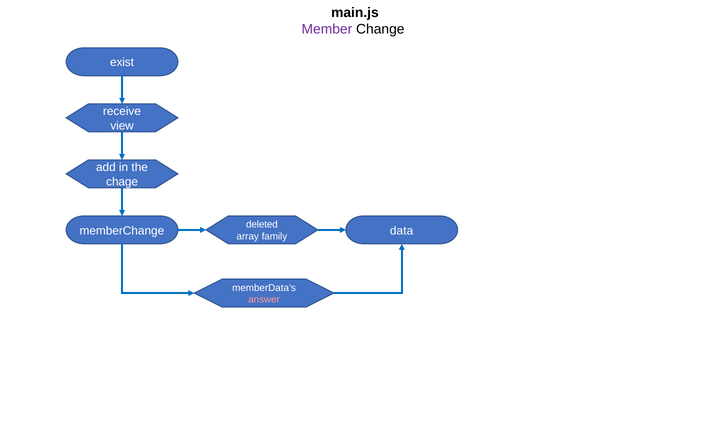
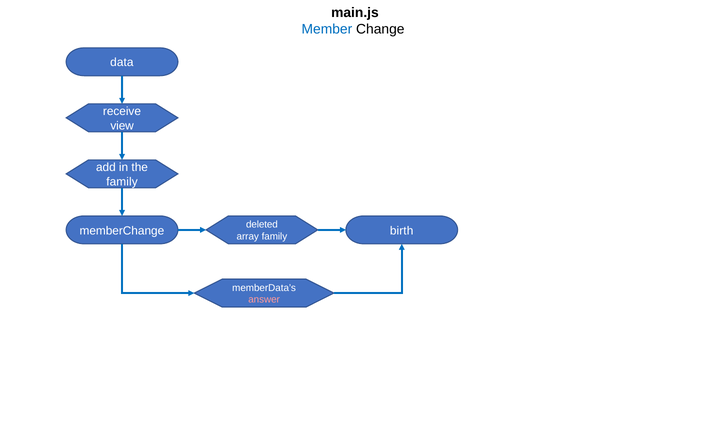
Member colour: purple -> blue (327, 29)
exist: exist -> data (122, 63)
chage: chage -> family (122, 182)
data: data -> birth (402, 231)
